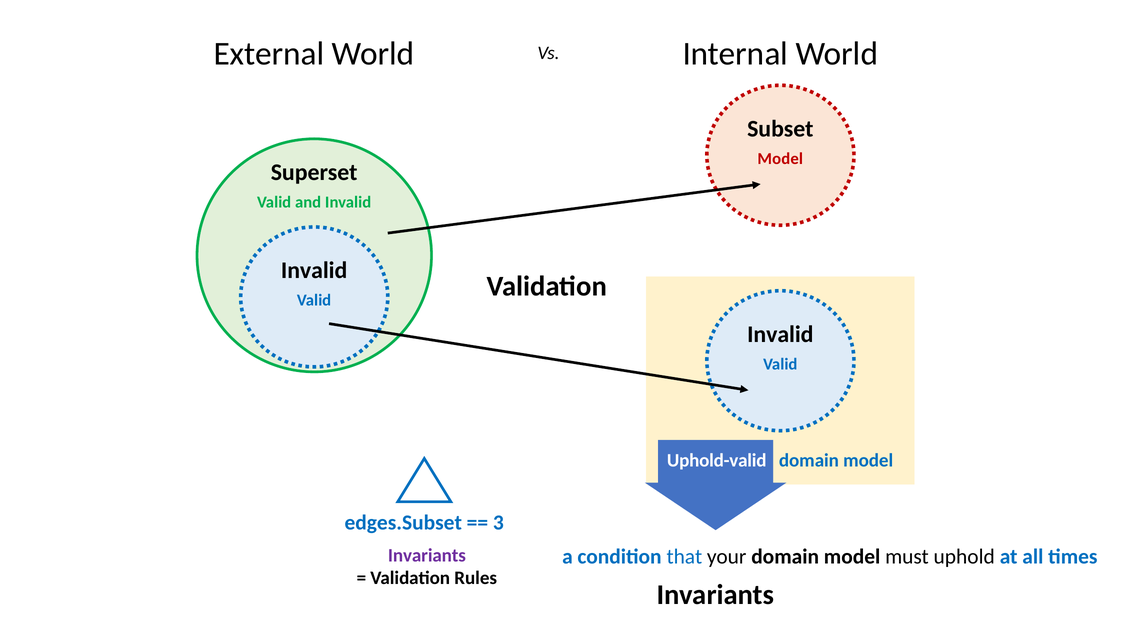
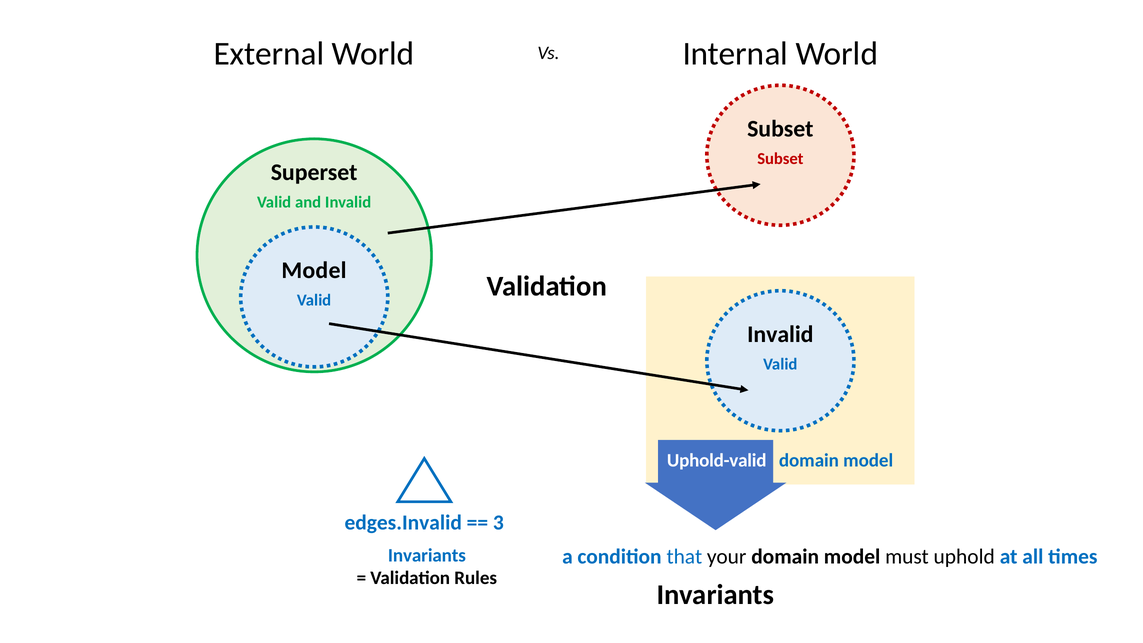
Model: Model -> Subset (780, 159)
Invalid: Invalid -> Model (314, 271)
edges.Subset: edges.Subset -> edges.Invalid (403, 522)
Invariants colour: purple -> blue (427, 555)
